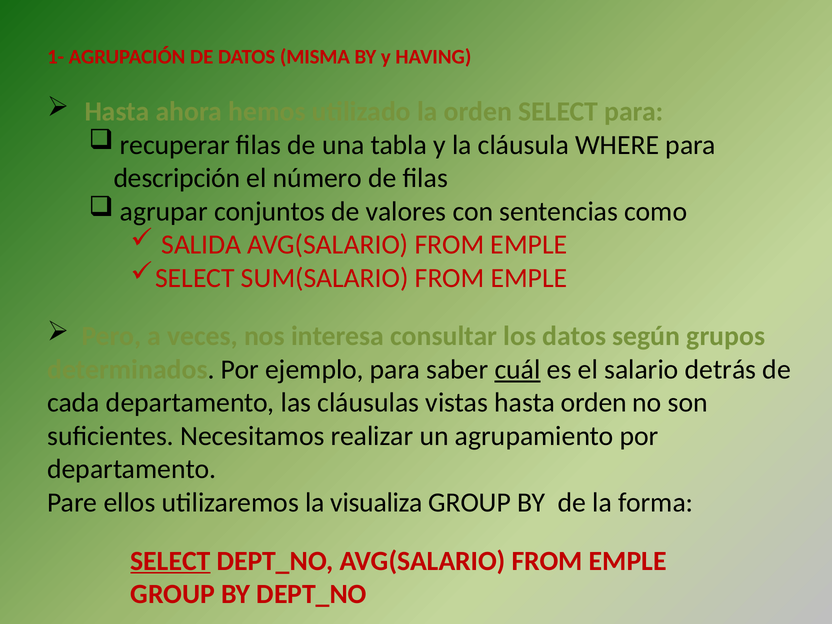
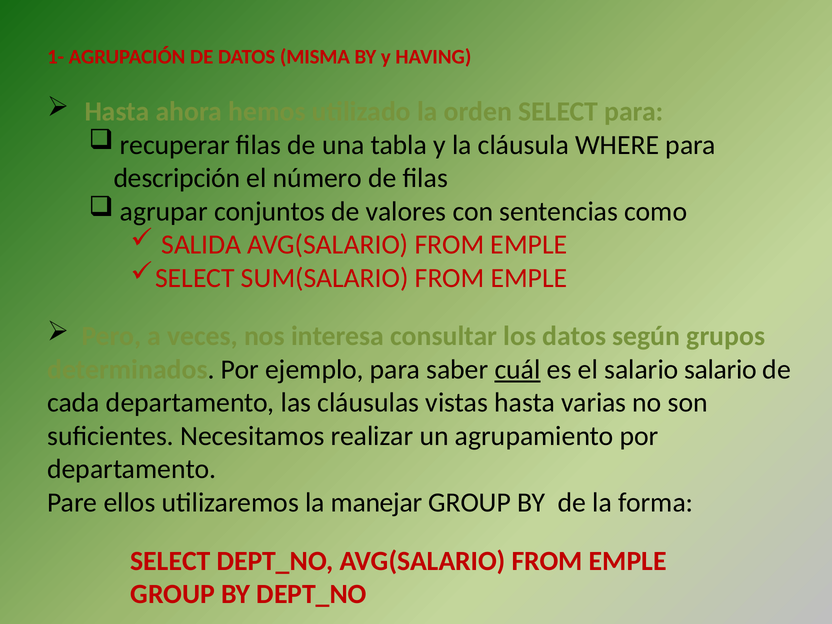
salario detrás: detrás -> salario (721, 370)
hasta orden: orden -> varias (594, 403)
visualiza: visualiza -> manejar (377, 503)
SELECT underline: present -> none (170, 561)
